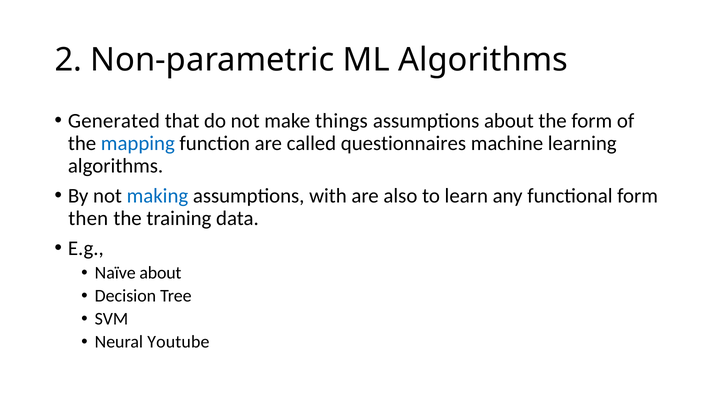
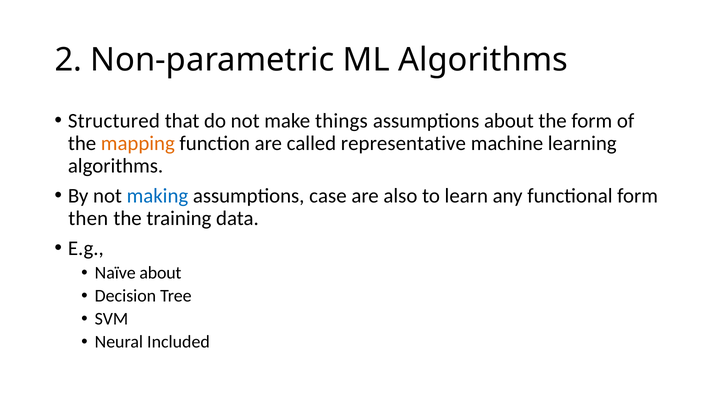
Generated: Generated -> Structured (114, 121)
mapping colour: blue -> orange (138, 143)
questionnaires: questionnaires -> representative (403, 143)
with: with -> case (328, 196)
Youtube: Youtube -> Included (178, 342)
